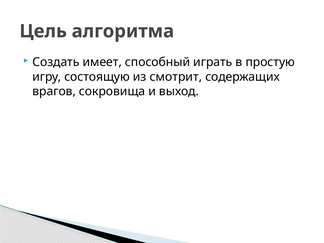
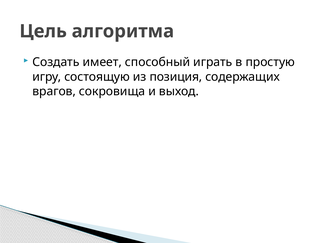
смотрит: смотрит -> позиция (176, 77)
